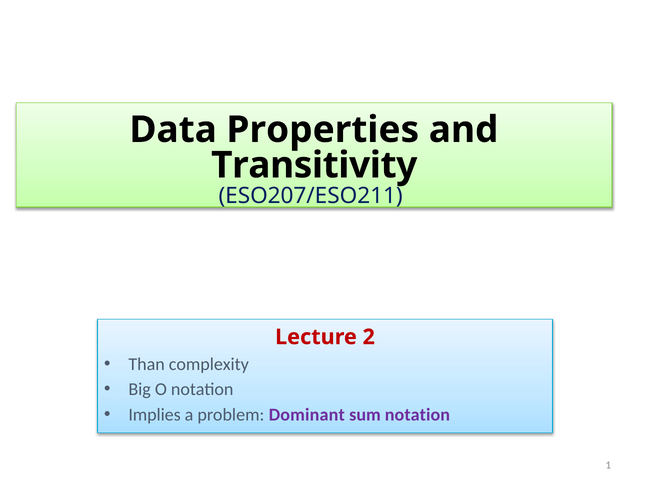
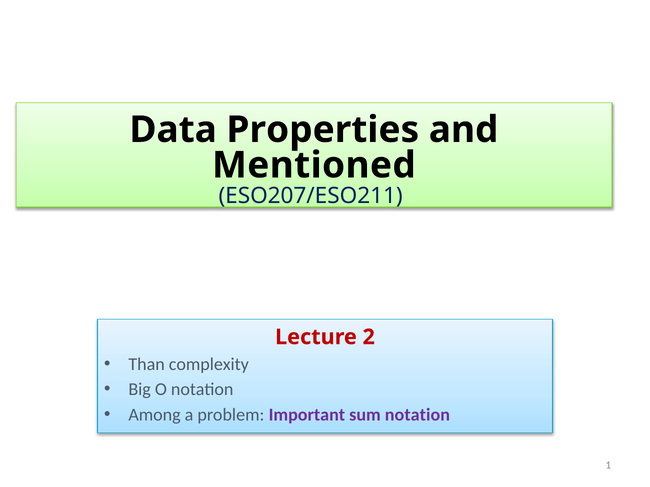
Transitivity: Transitivity -> Mentioned (314, 165)
Implies: Implies -> Among (155, 415)
Dominant: Dominant -> Important (307, 415)
